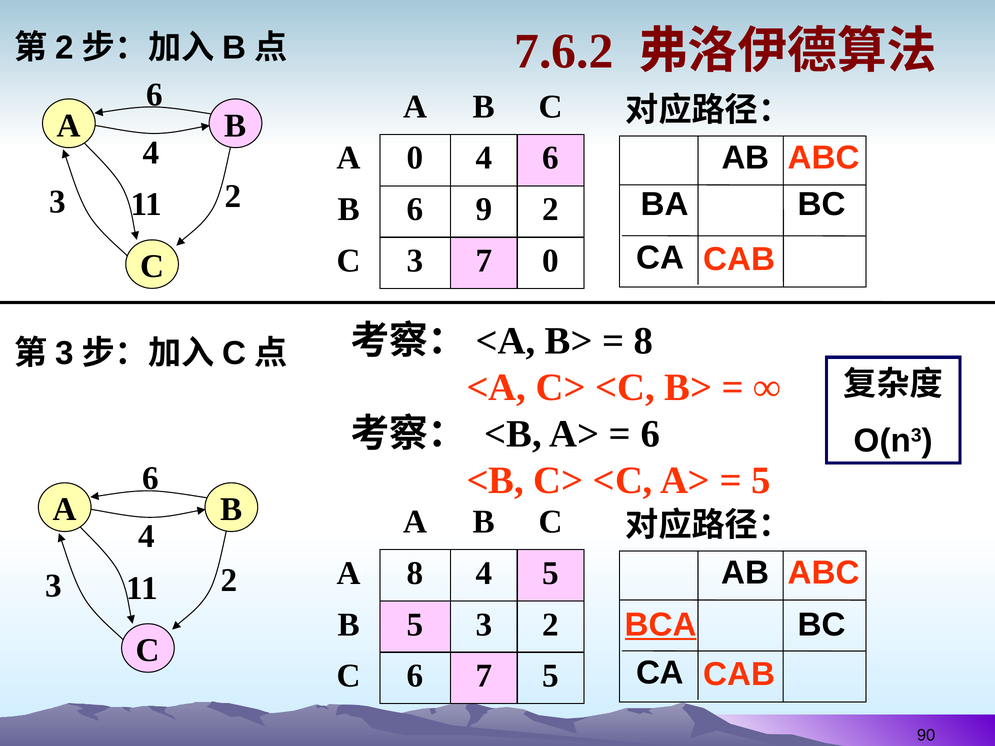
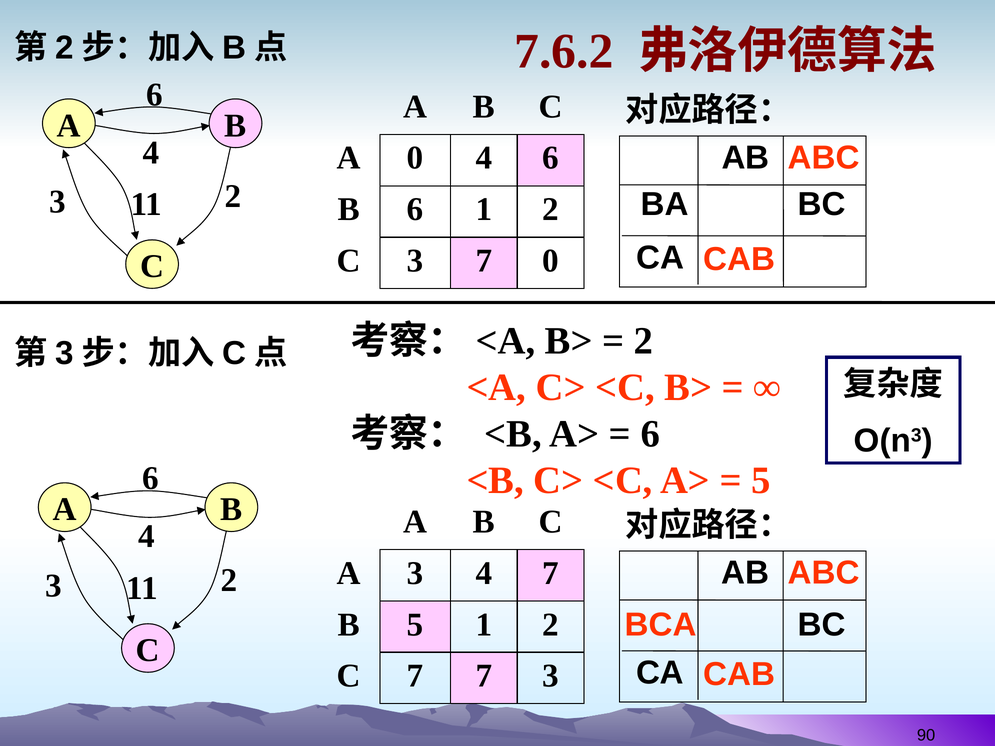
6 9: 9 -> 1 (484, 210)
8: 8 -> 2 (644, 341)
A 8: 8 -> 3 (415, 573)
4 5: 5 -> 7 (551, 573)
BCA underline: present -> none (661, 625)
5 3: 3 -> 1 (484, 625)
C 6: 6 -> 7 (415, 676)
7 5: 5 -> 3 (551, 676)
